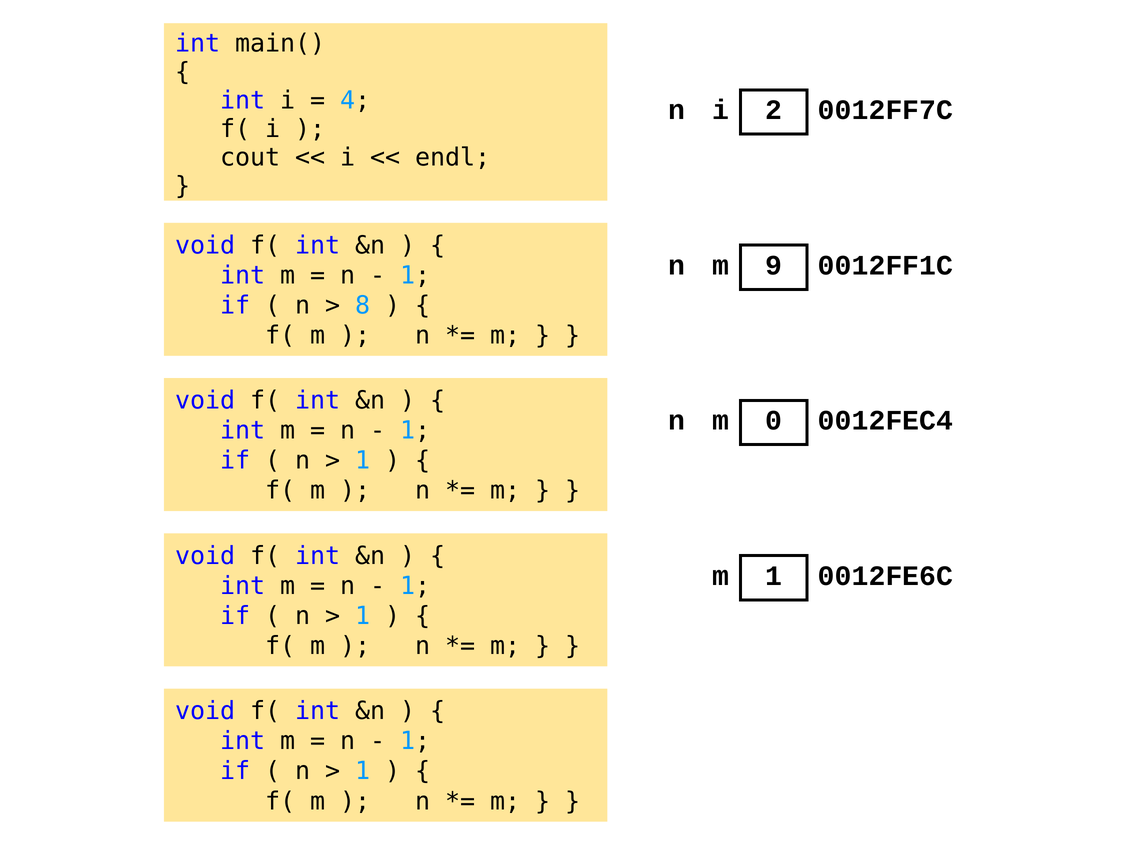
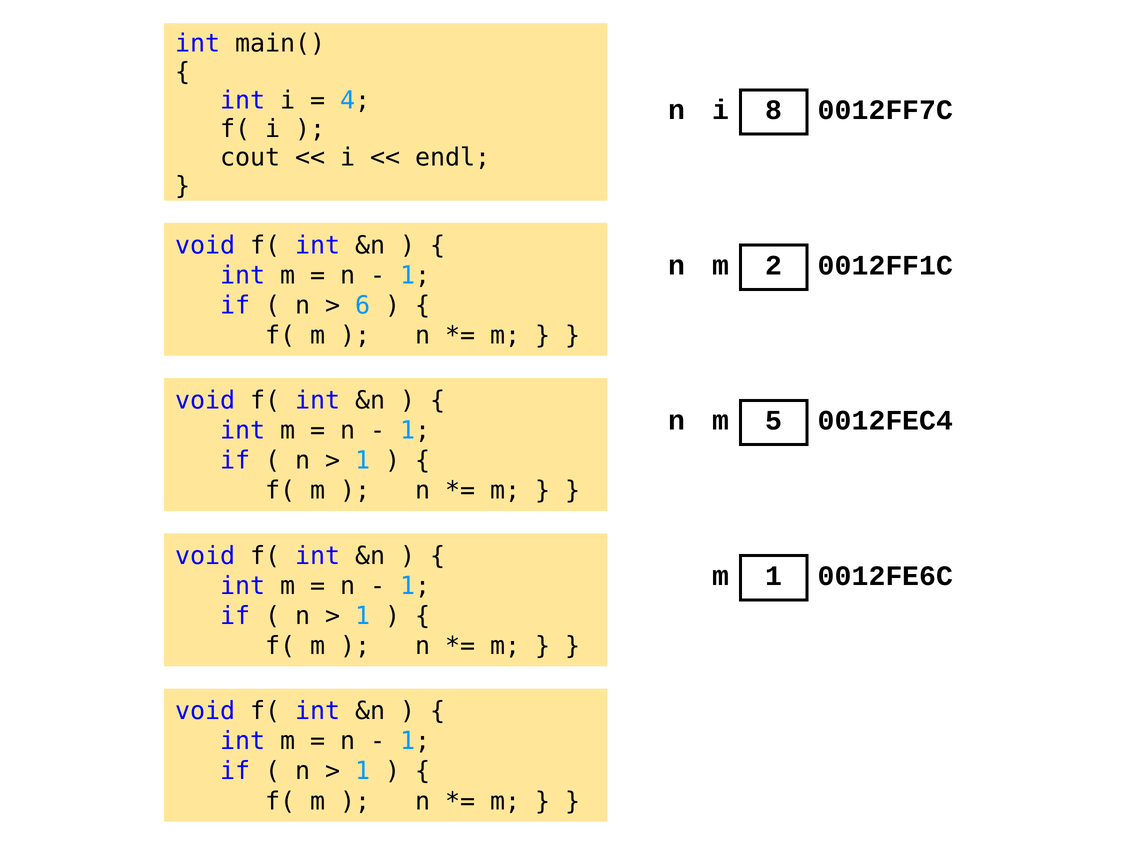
2: 2 -> 8 (774, 110)
9: 9 -> 2 (774, 265)
8: 8 -> 6 (363, 305)
0: 0 -> 5 (774, 420)
